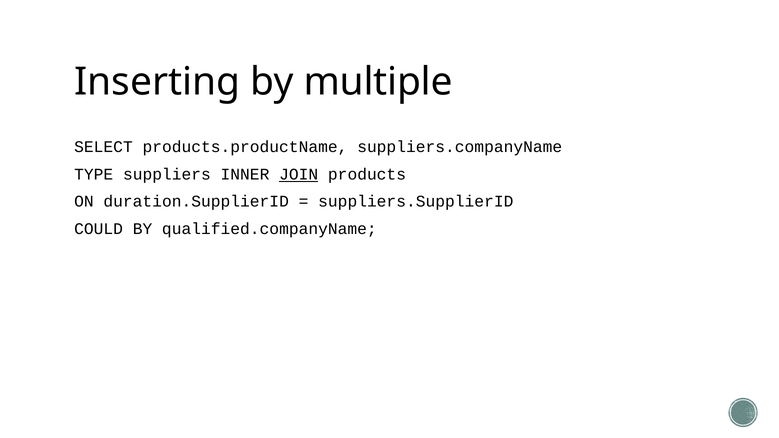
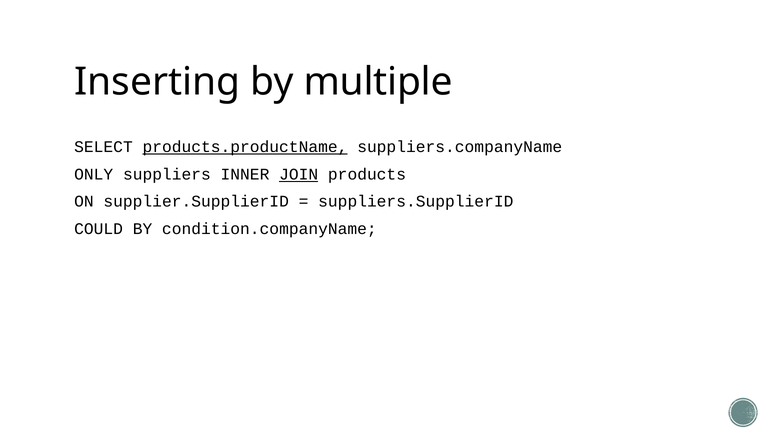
products.productName underline: none -> present (245, 147)
TYPE: TYPE -> ONLY (94, 174)
duration.SupplierID: duration.SupplierID -> supplier.SupplierID (196, 202)
qualified.companyName: qualified.companyName -> condition.companyName (269, 229)
